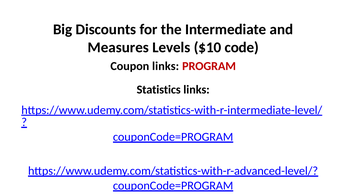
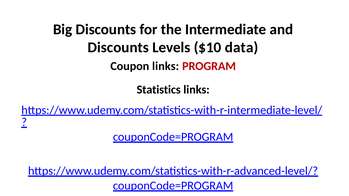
Measures: Measures -> Discounts (118, 48)
code: code -> data (242, 48)
